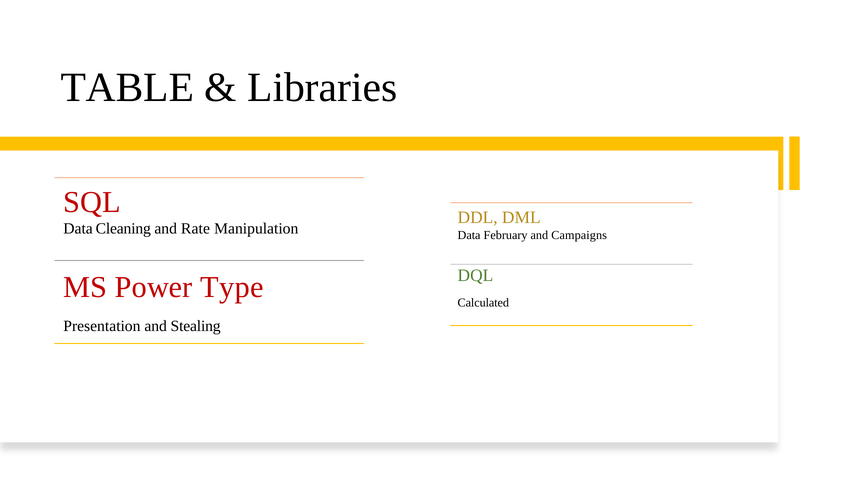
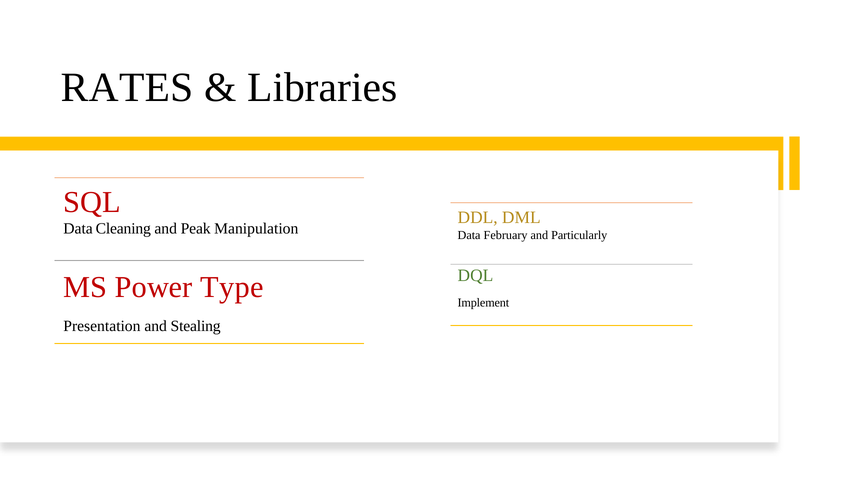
TABLE: TABLE -> RATES (127, 87)
Rate: Rate -> Peak (196, 229)
Campaigns: Campaigns -> Particularly (579, 235)
Calculated: Calculated -> Implement (483, 303)
